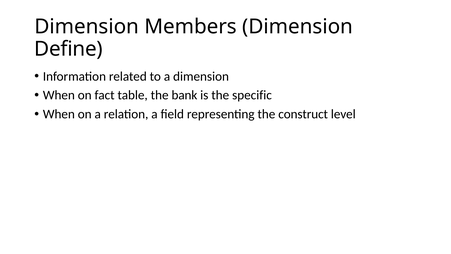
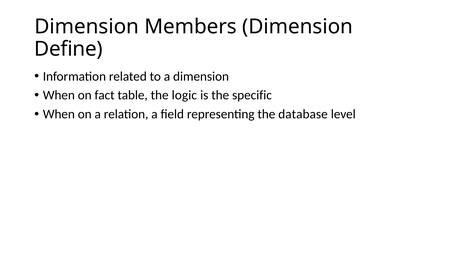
bank: bank -> logic (184, 95)
construct: construct -> database (303, 114)
